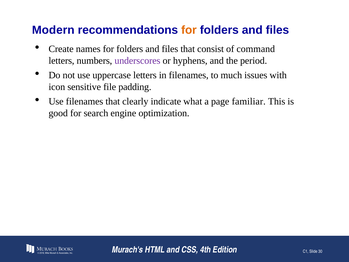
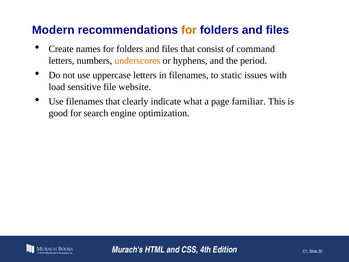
underscores colour: purple -> orange (137, 61)
much: much -> static (231, 75)
icon: icon -> load (57, 87)
padding: padding -> website (135, 87)
